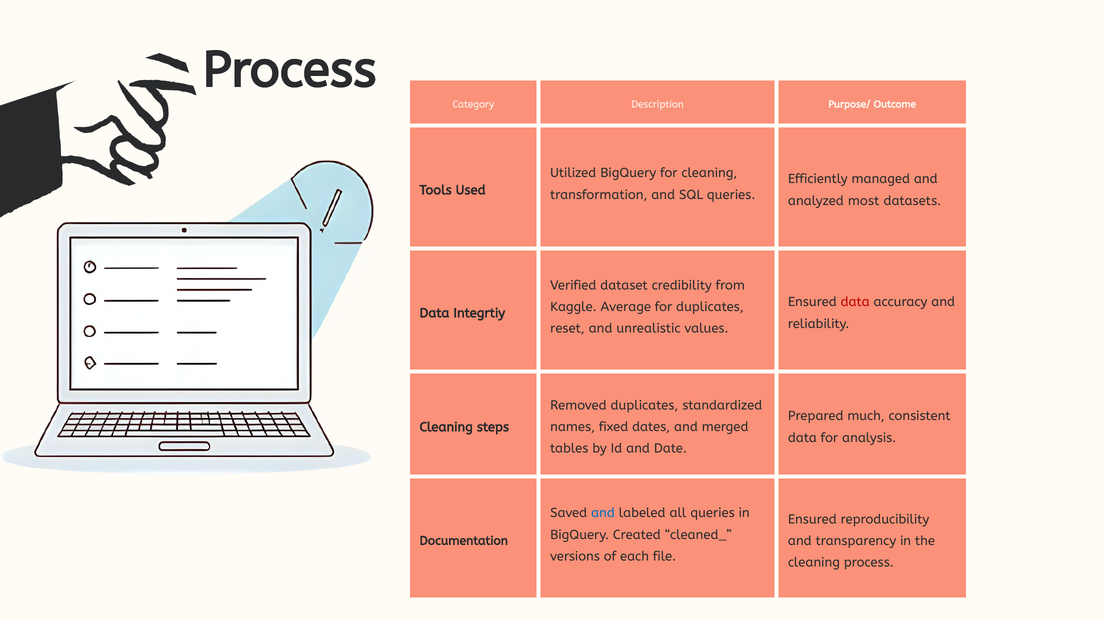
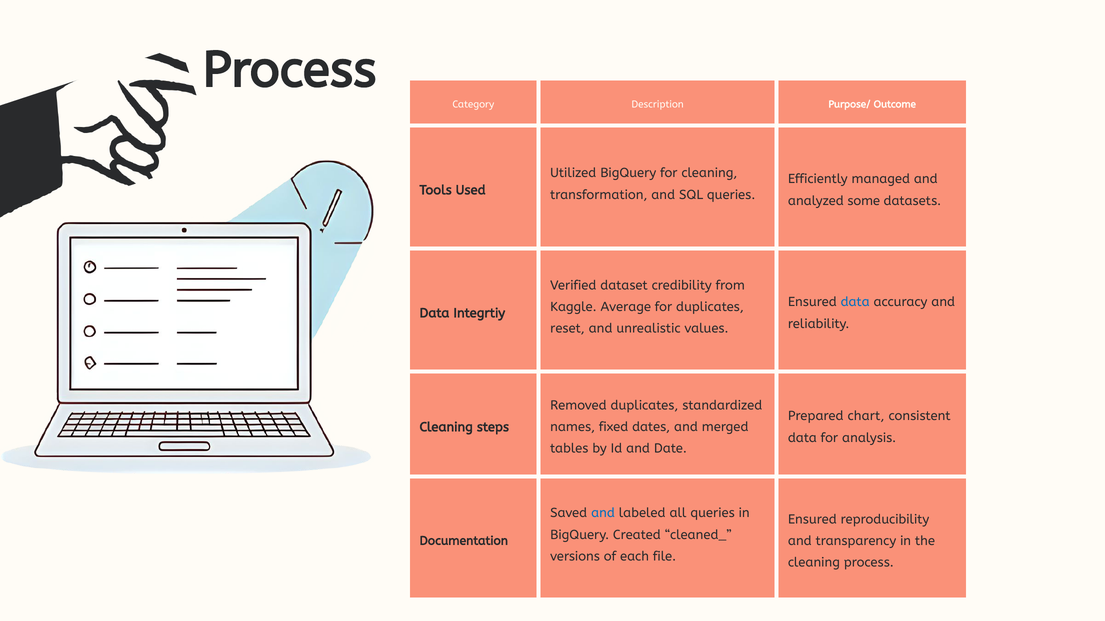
most: most -> some (864, 201)
data colour: red -> blue (855, 302)
much: much -> chart (866, 417)
